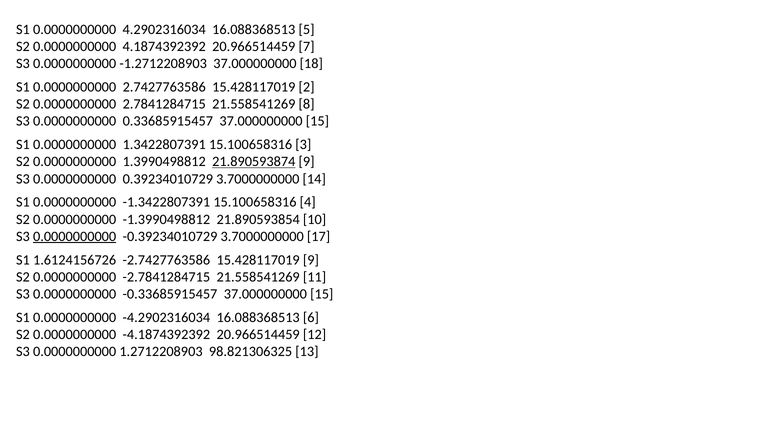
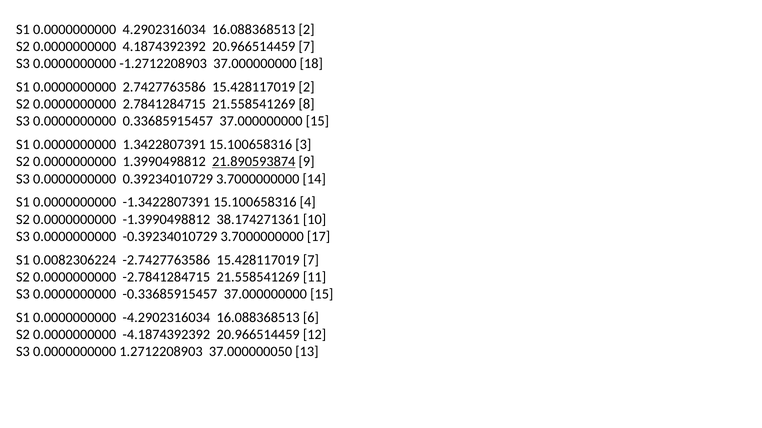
16.088368513 5: 5 -> 2 (307, 29)
21.890593854: 21.890593854 -> 38.174271361 (258, 220)
0.0000000000 underline: present -> none (75, 237)
1.6124156726: 1.6124156726 -> 0.0082306224 (75, 260)
15.428117019 9: 9 -> 7 (311, 260)
98.821306325: 98.821306325 -> 37.000000050 (251, 352)
